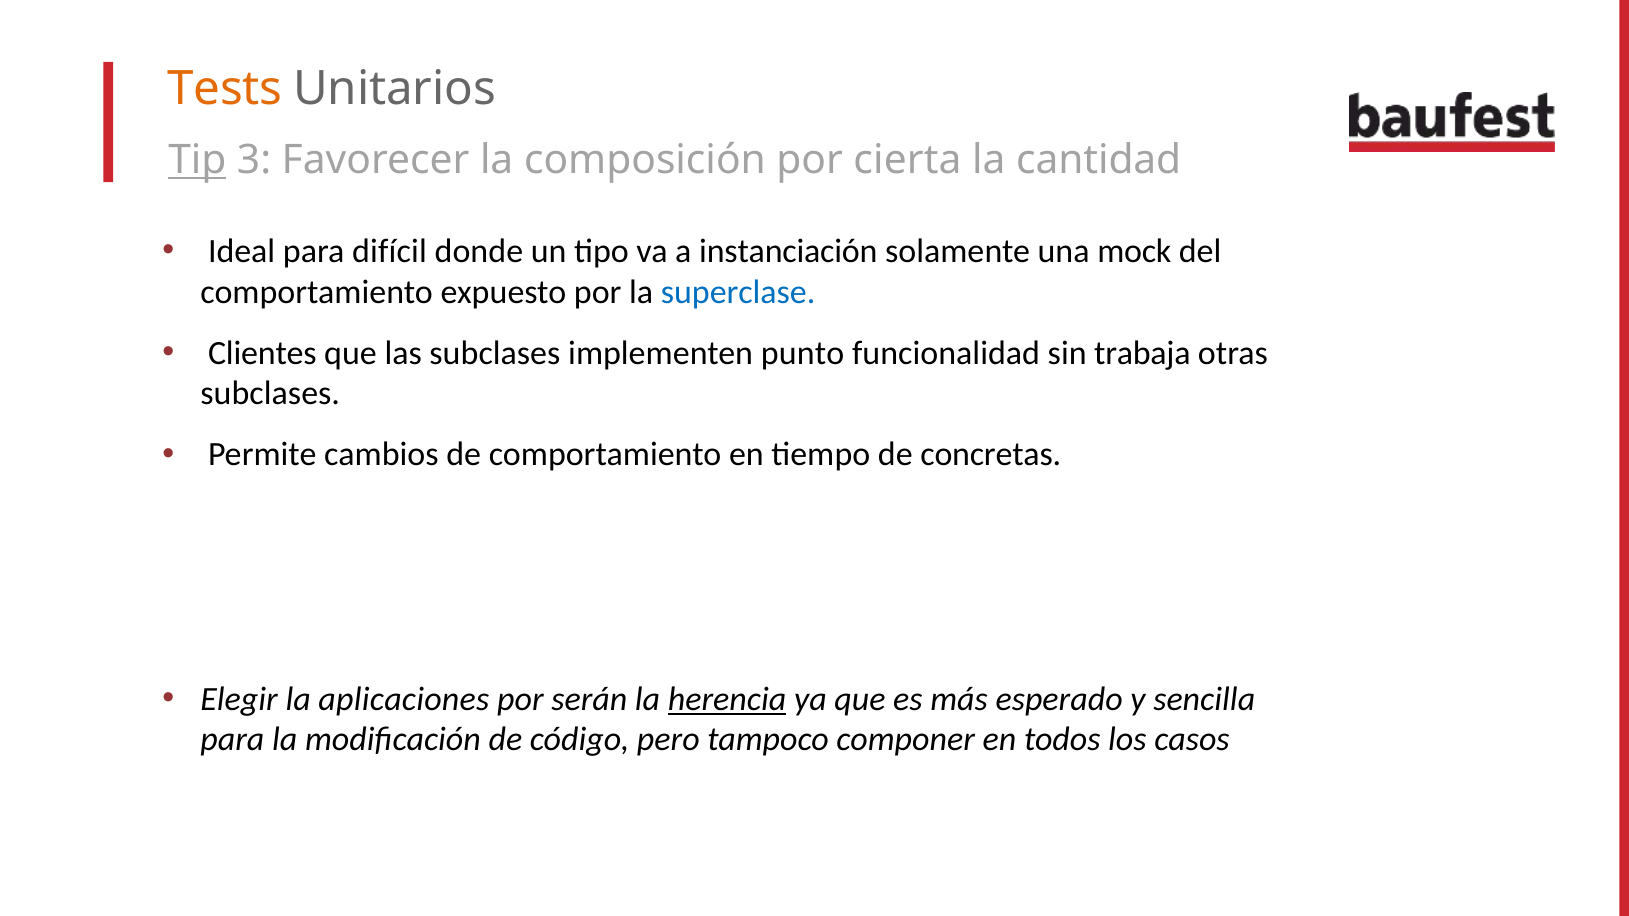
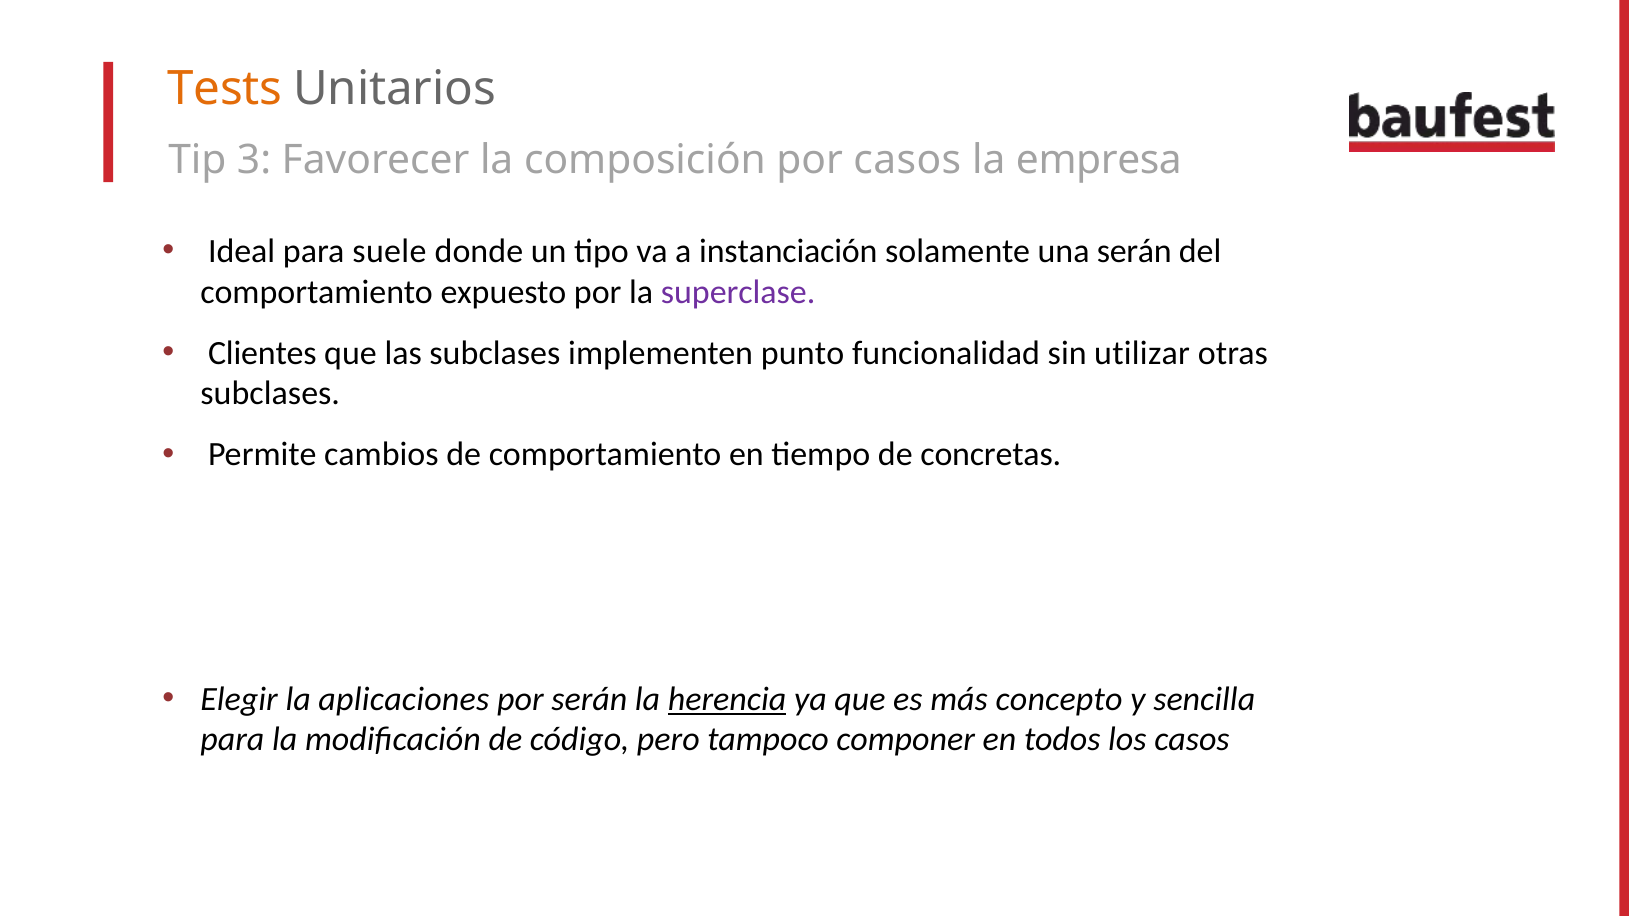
Tip underline: present -> none (197, 160)
por cierta: cierta -> casos (907, 160)
cantidad: cantidad -> empresa (1099, 160)
difícil: difícil -> suele (389, 251)
una mock: mock -> serán (1134, 251)
superclase colour: blue -> purple (738, 292)
trabaja: trabaja -> utilizar (1142, 353)
esperado: esperado -> concepto (1059, 699)
